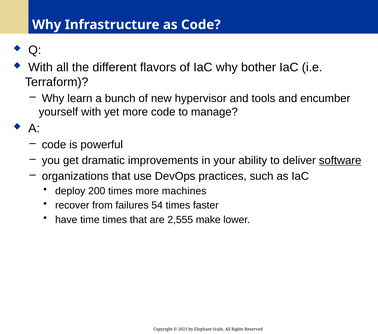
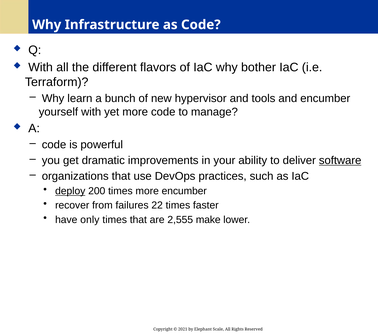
deploy underline: none -> present (70, 191)
more machines: machines -> encumber (184, 191)
54: 54 -> 22 (157, 206)
time: time -> only (90, 220)
